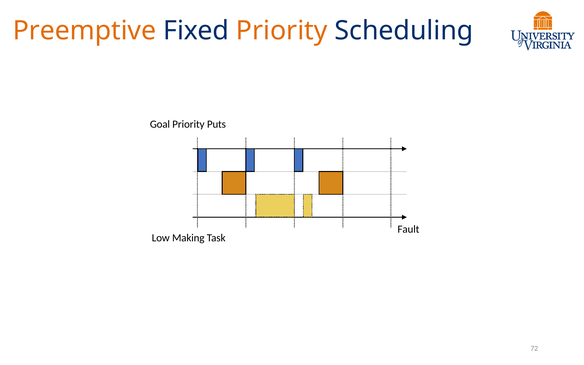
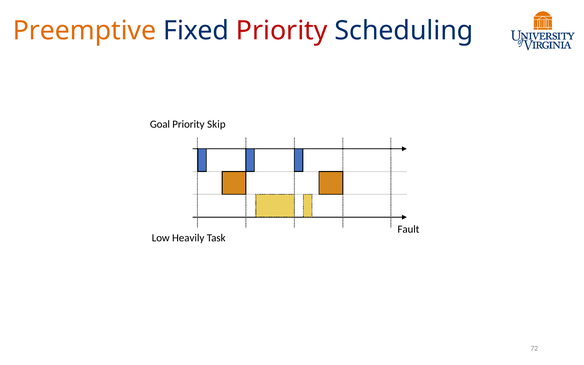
Priority colour: orange -> red (282, 31)
Puts: Puts -> Skip (216, 124)
Making: Making -> Heavily (188, 238)
